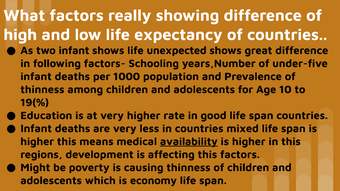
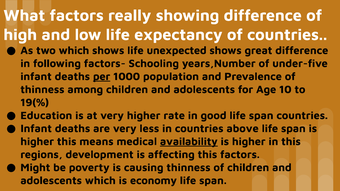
two infant: infant -> which (74, 51)
per underline: none -> present (102, 77)
mixed: mixed -> above (243, 129)
